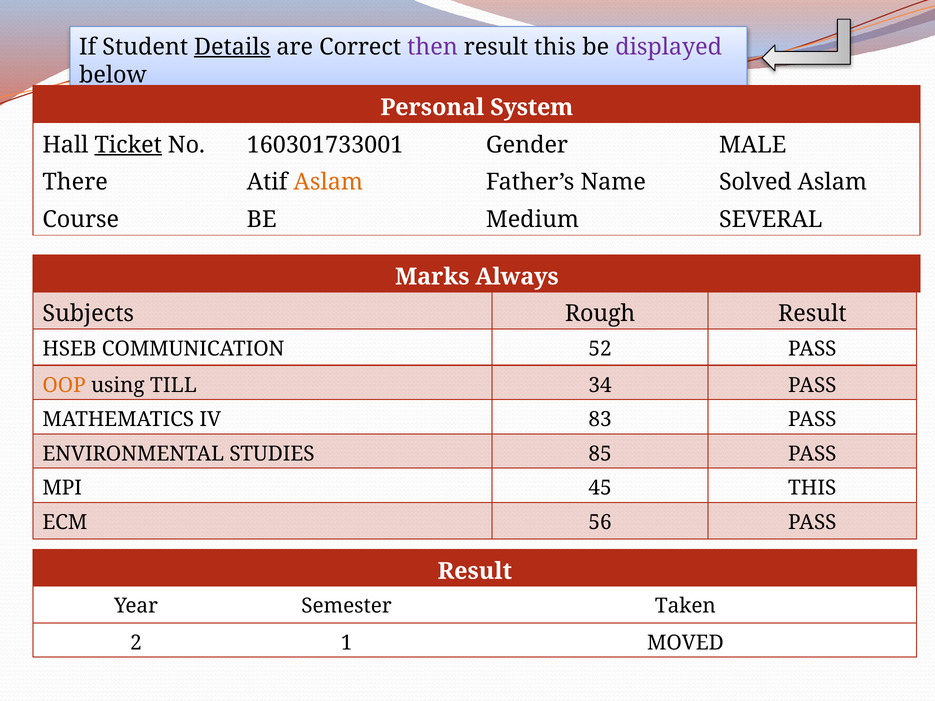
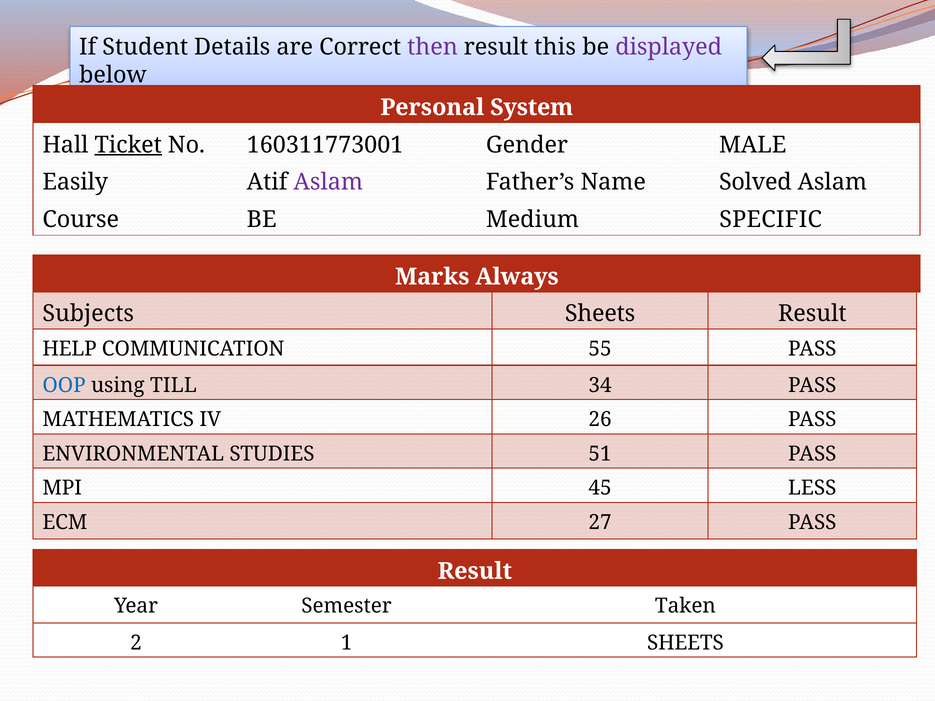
Details underline: present -> none (232, 47)
160301733001: 160301733001 -> 160311773001 (325, 145)
There: There -> Easily (75, 182)
Aslam colour: orange -> purple (328, 182)
SEVERAL: SEVERAL -> SPECIFIC (771, 220)
Subjects Rough: Rough -> Sheets (600, 314)
HSEB: HSEB -> HELP (70, 349)
52: 52 -> 55 (600, 349)
OOP colour: orange -> blue (64, 385)
83: 83 -> 26 (600, 420)
85: 85 -> 51 (600, 454)
45 THIS: THIS -> LESS (812, 488)
56: 56 -> 27 (600, 523)
1 MOVED: MOVED -> SHEETS (685, 643)
